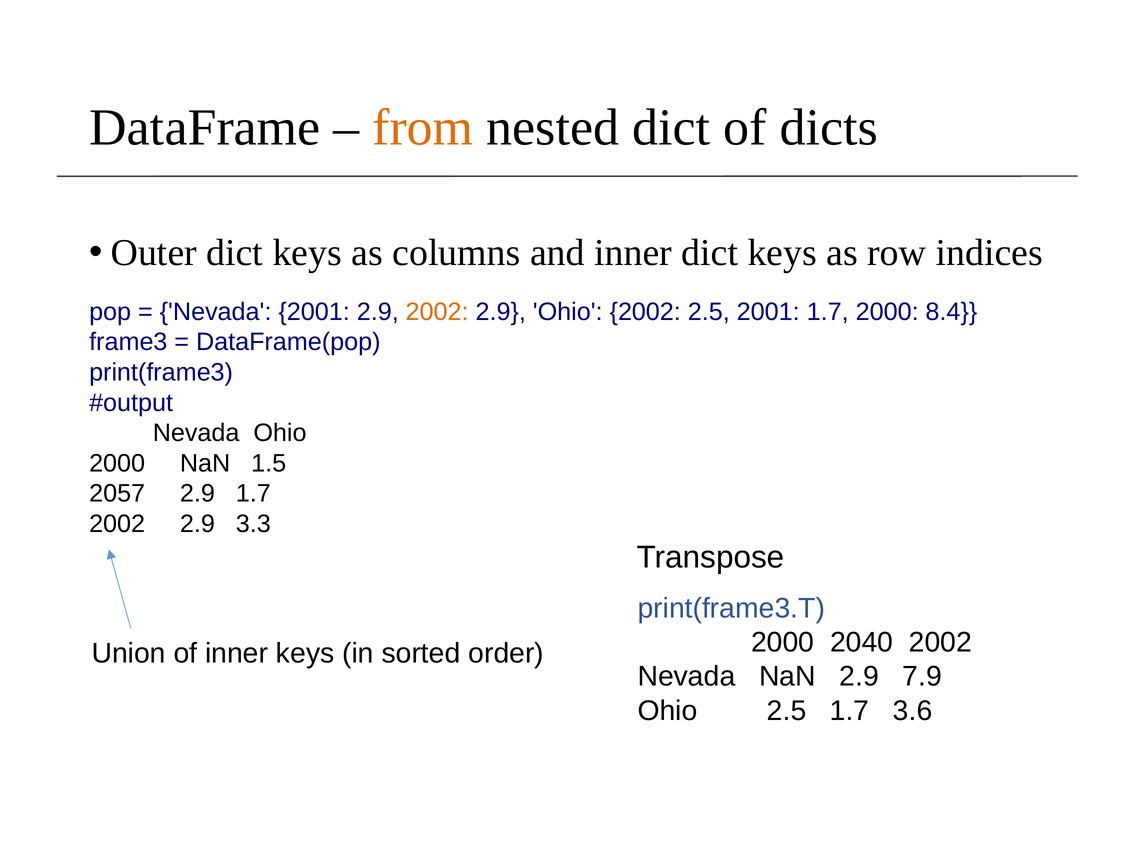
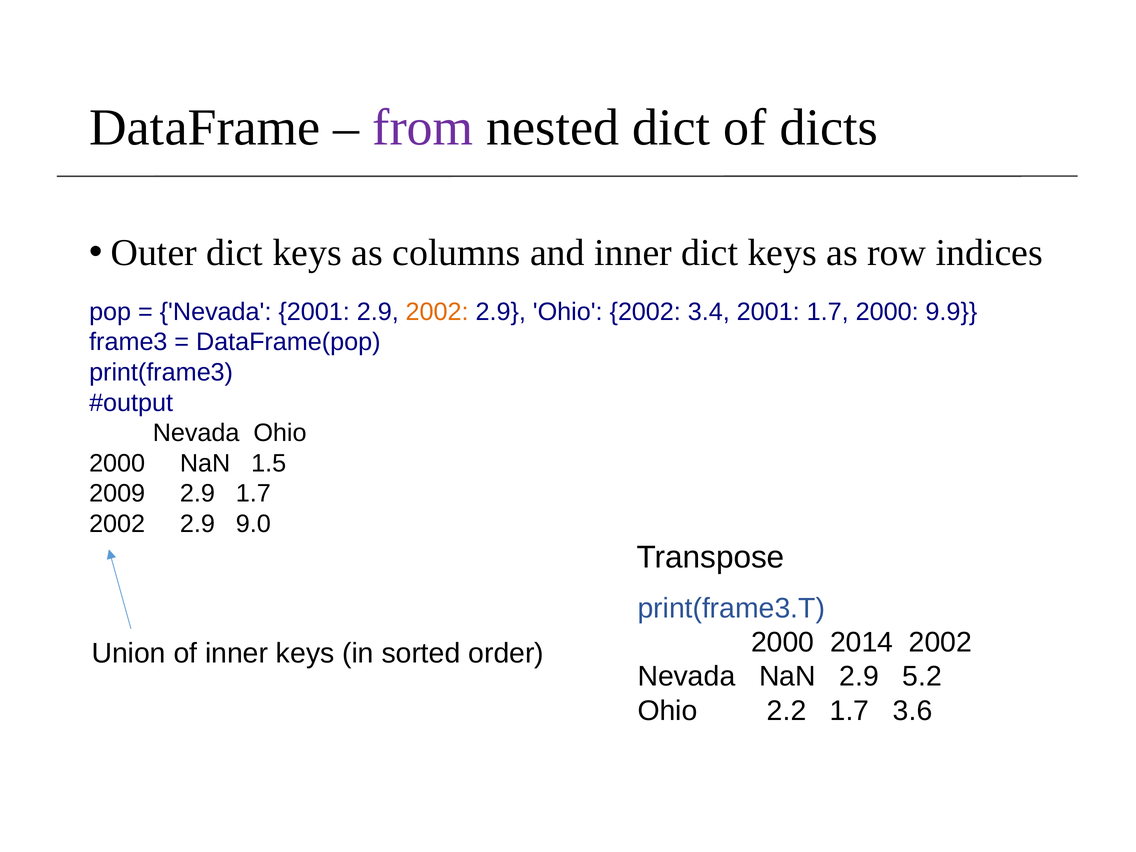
from colour: orange -> purple (423, 127)
2002 2.5: 2.5 -> 3.4 (709, 312)
8.4: 8.4 -> 9.9 (951, 312)
2057: 2057 -> 2009 (117, 494)
3.3: 3.3 -> 9.0 (253, 524)
2040: 2040 -> 2014 (862, 643)
7.9: 7.9 -> 5.2 (922, 677)
Ohio 2.5: 2.5 -> 2.2 (787, 711)
